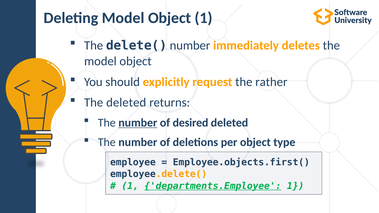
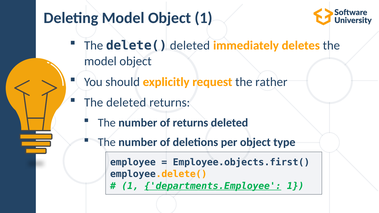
delete( number: number -> deleted (190, 45)
number underline: present -> none (138, 123)
of desired: desired -> returns (190, 123)
